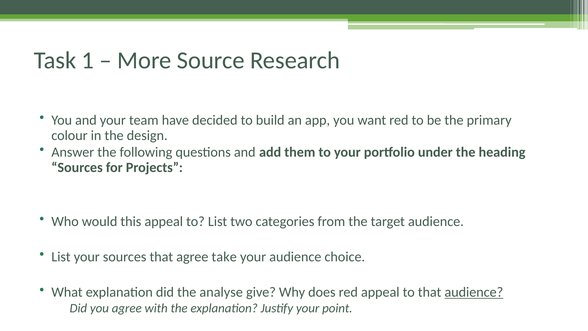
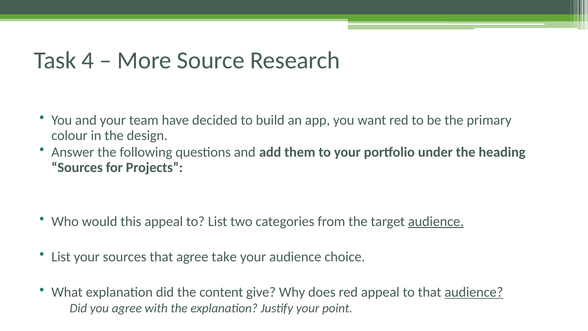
1: 1 -> 4 (88, 60)
audience underline: none -> present (436, 221)
analyse: analyse -> content (221, 292)
